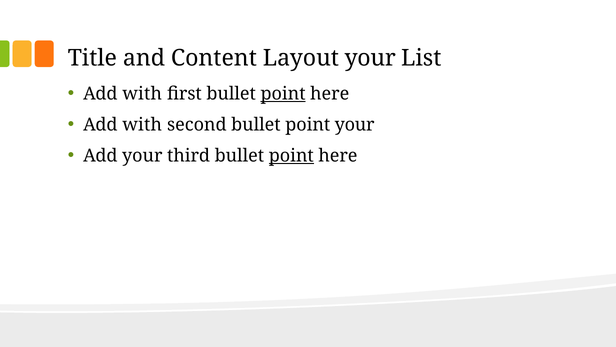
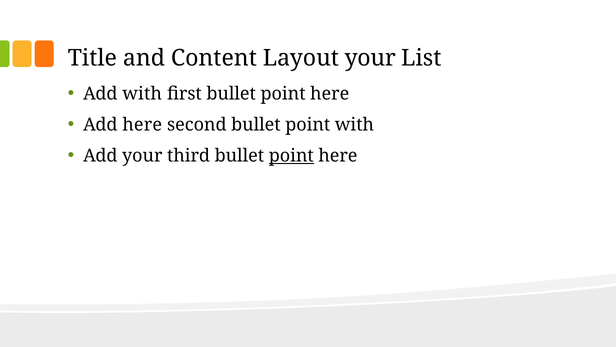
point underline: present -> none (283, 94)
with: with -> here (142, 125)
point your: your -> with (354, 125)
